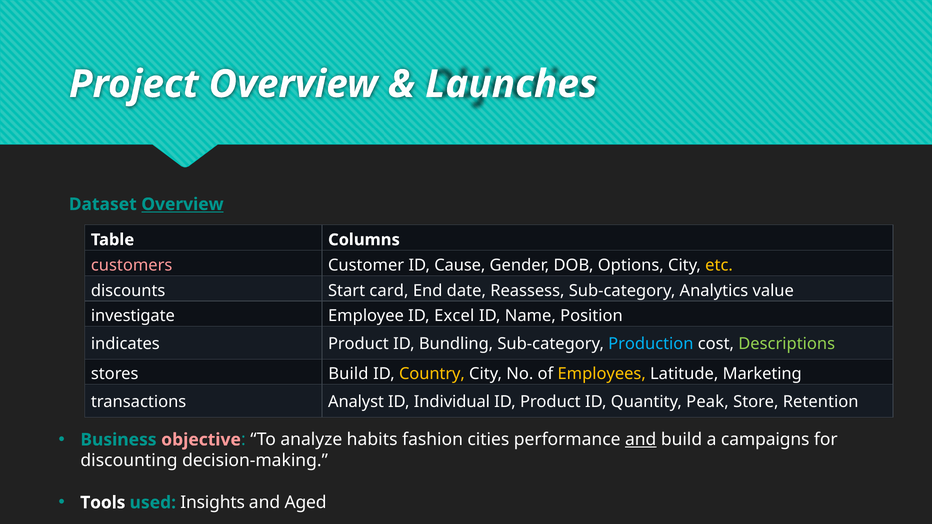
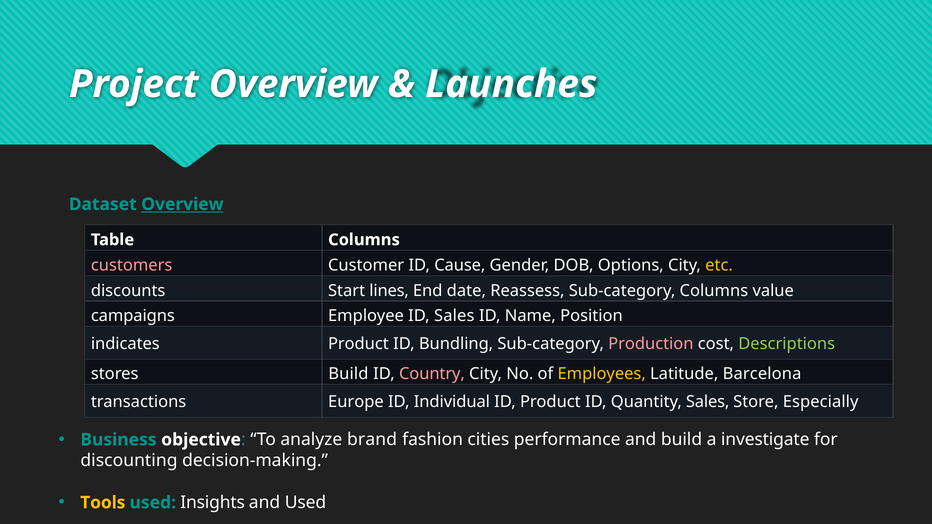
card: card -> lines (389, 291)
Sub-category Analytics: Analytics -> Columns (714, 291)
investigate: investigate -> campaigns (133, 316)
ID Excel: Excel -> Sales (454, 316)
Production colour: light blue -> pink (651, 344)
Country colour: yellow -> pink (432, 374)
Marketing: Marketing -> Barcelona (762, 374)
Analyst: Analyst -> Europe (356, 402)
Quantity Peak: Peak -> Sales (708, 402)
Retention: Retention -> Especially (821, 402)
objective colour: pink -> white (201, 440)
habits: habits -> brand (372, 440)
and underline: present -> none (641, 440)
campaigns: campaigns -> investigate (765, 440)
Tools colour: white -> yellow (103, 503)
and Aged: Aged -> Used (306, 503)
